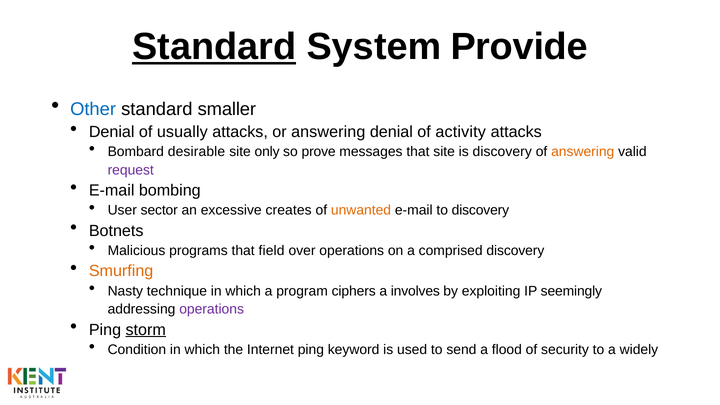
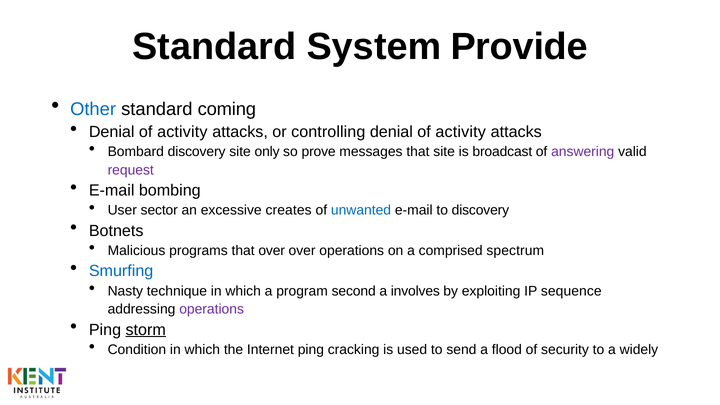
Standard underline: present -> none (214, 47)
smaller: smaller -> coming (227, 109)
usually: usually -> activity (182, 132)
or answering: answering -> controlling (328, 132)
Bombard desirable: desirable -> discovery (197, 152)
is discovery: discovery -> broadcast (502, 152)
answering colour: orange -> purple (583, 152)
unwanted colour: orange -> blue (361, 210)
that field: field -> over (272, 251)
comprised discovery: discovery -> spectrum (515, 251)
Smurfing colour: orange -> blue (121, 271)
ciphers: ciphers -> second (354, 291)
seemingly: seemingly -> sequence (571, 291)
keyword: keyword -> cracking (354, 350)
